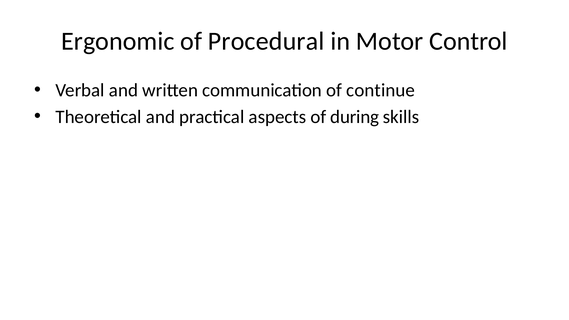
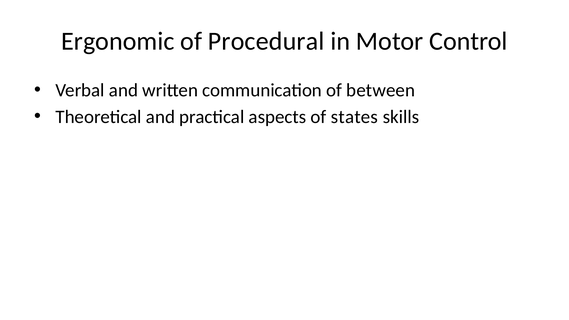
continue: continue -> between (381, 90)
during: during -> states (354, 117)
